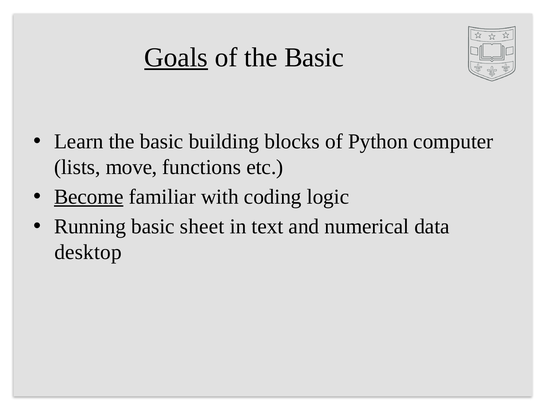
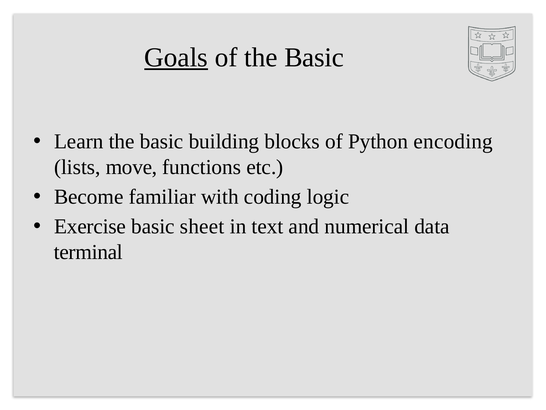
computer: computer -> encoding (453, 141)
Become underline: present -> none (89, 197)
Running: Running -> Exercise (90, 226)
desktop: desktop -> terminal (88, 252)
